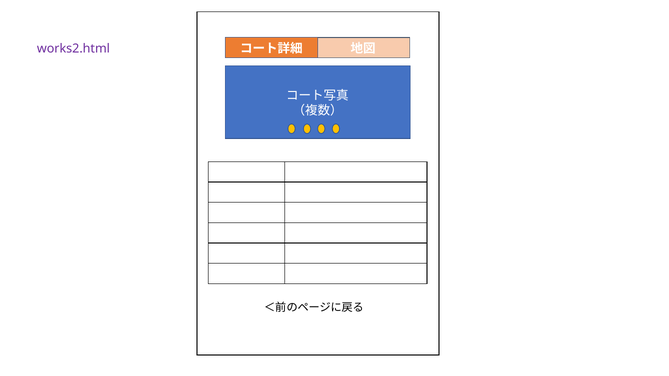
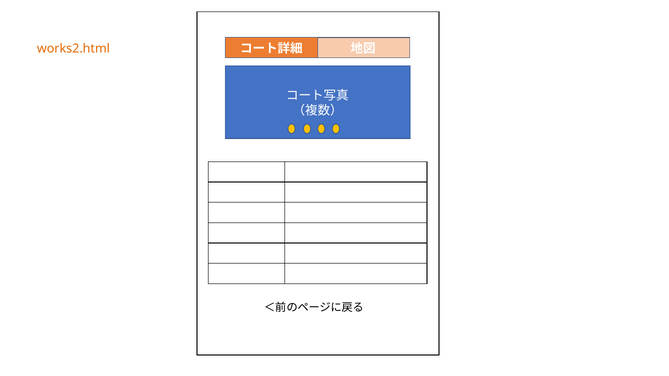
works2.html colour: purple -> orange (73, 48)
